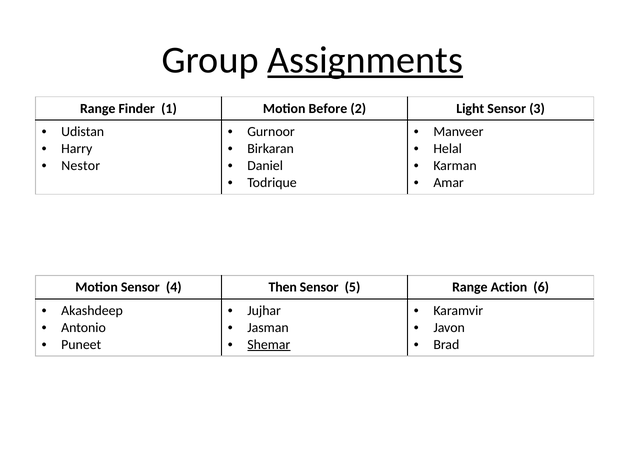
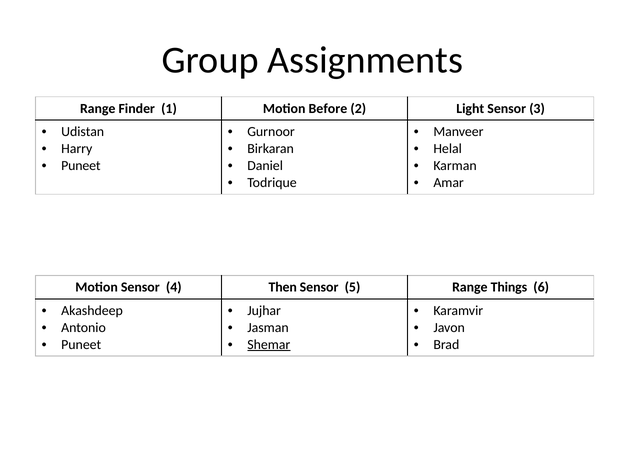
Assignments underline: present -> none (365, 61)
Nestor: Nestor -> Puneet (81, 166)
Action: Action -> Things (509, 288)
